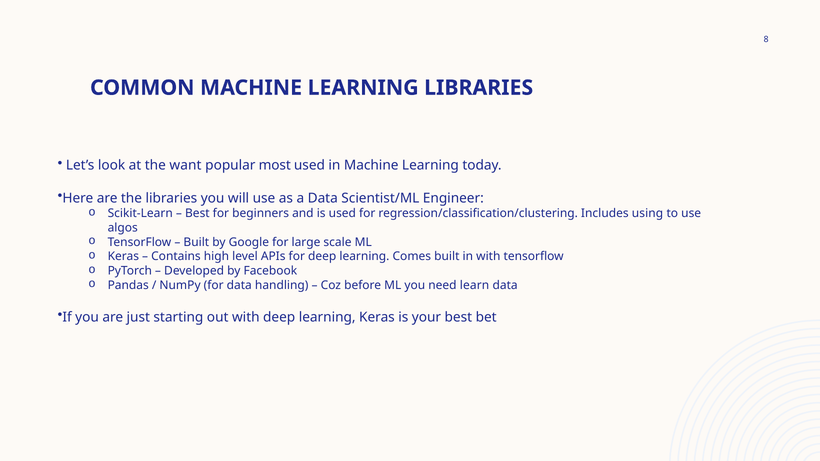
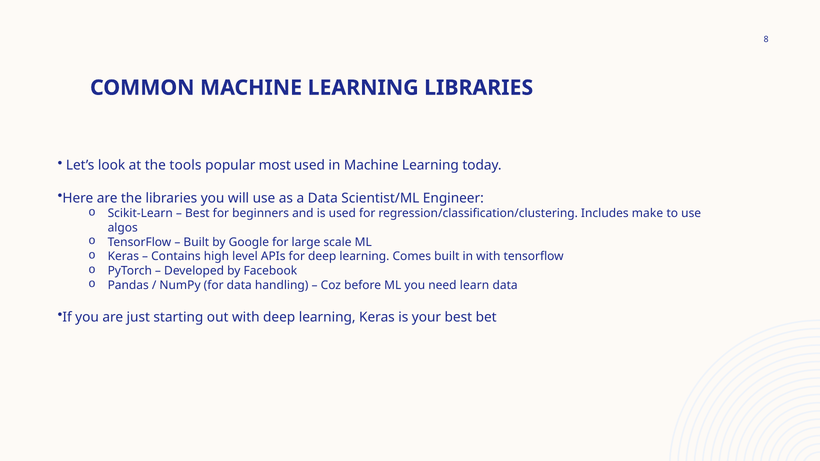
want: want -> tools (185, 165)
using: using -> make (647, 214)
